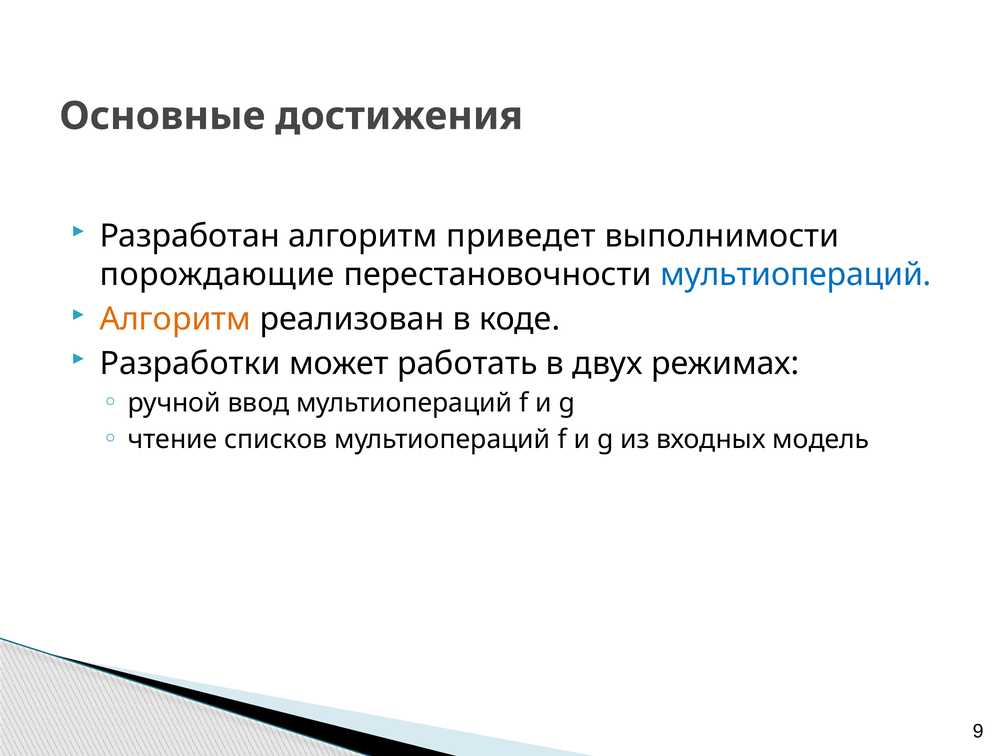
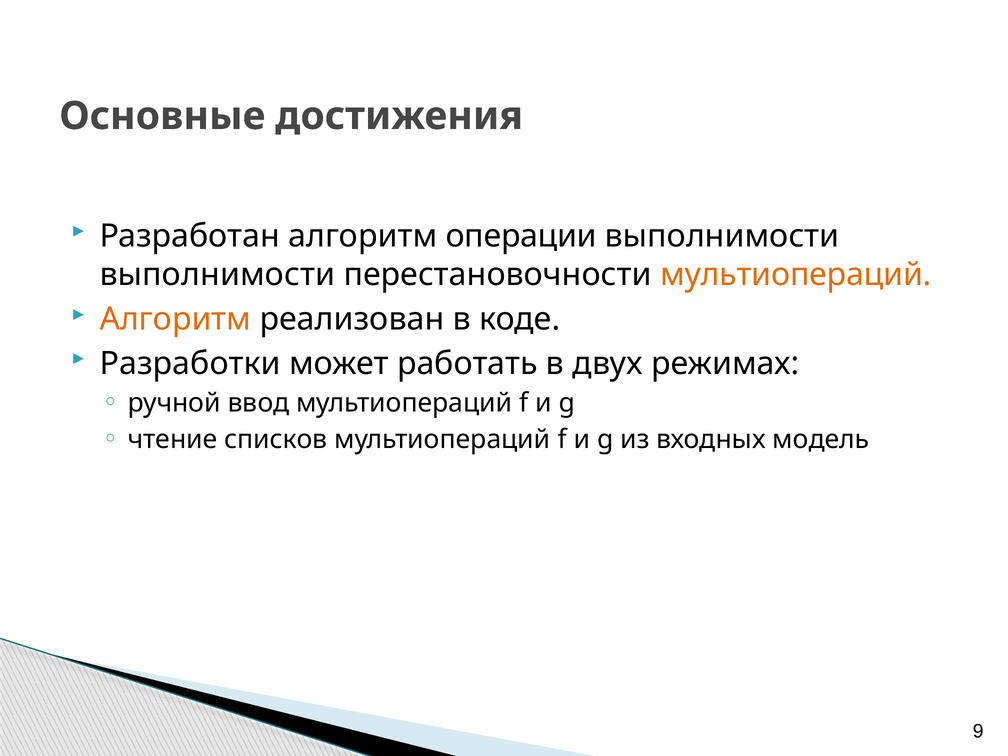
приведет: приведет -> операции (521, 236)
порождающие: порождающие -> выполнимости (217, 275)
мультиопераций colour: blue -> orange (796, 275)
